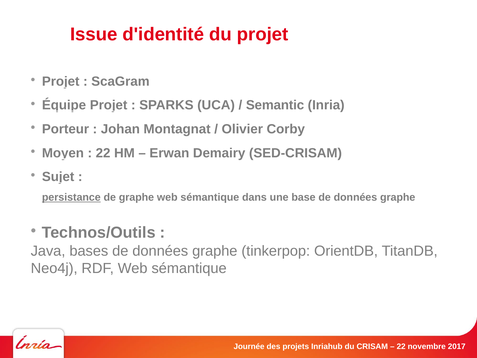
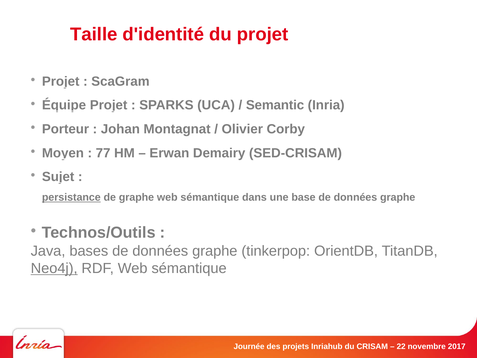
Issue: Issue -> Taille (94, 34)
22: 22 -> 77 (103, 153)
Neo4j underline: none -> present (54, 268)
